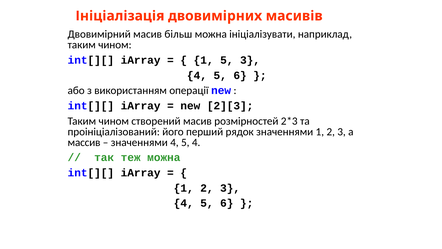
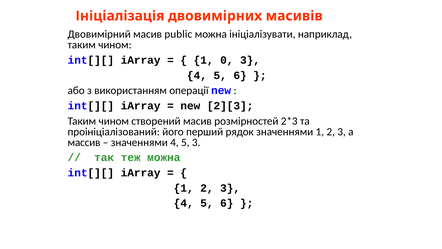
більш: більш -> public (178, 34)
1 5: 5 -> 0 (227, 60)
5 4: 4 -> 3 (196, 142)
